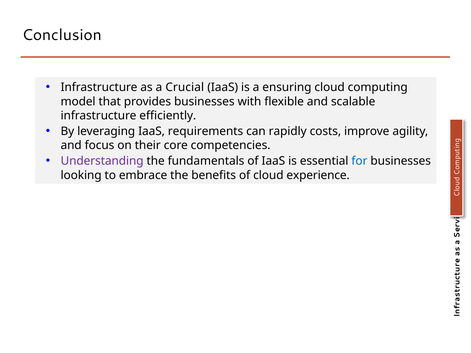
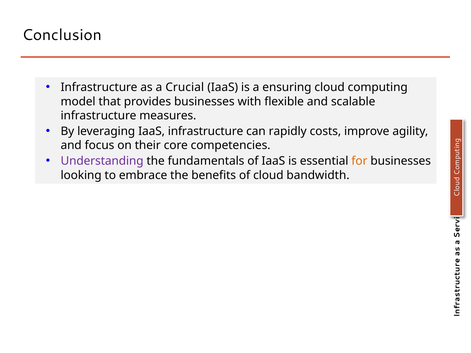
efficiently: efficiently -> measures (168, 116)
IaaS requirements: requirements -> infrastructure (206, 131)
for colour: blue -> orange (359, 161)
experience: experience -> bandwidth (318, 175)
